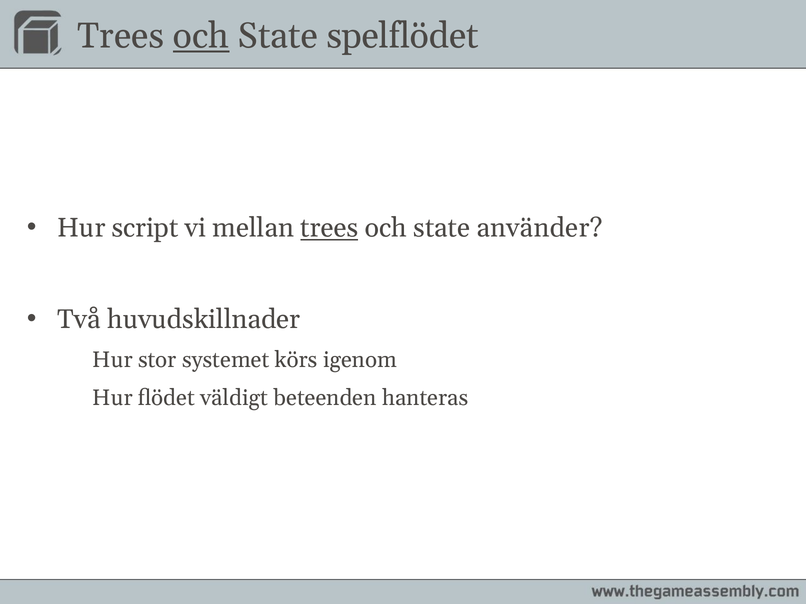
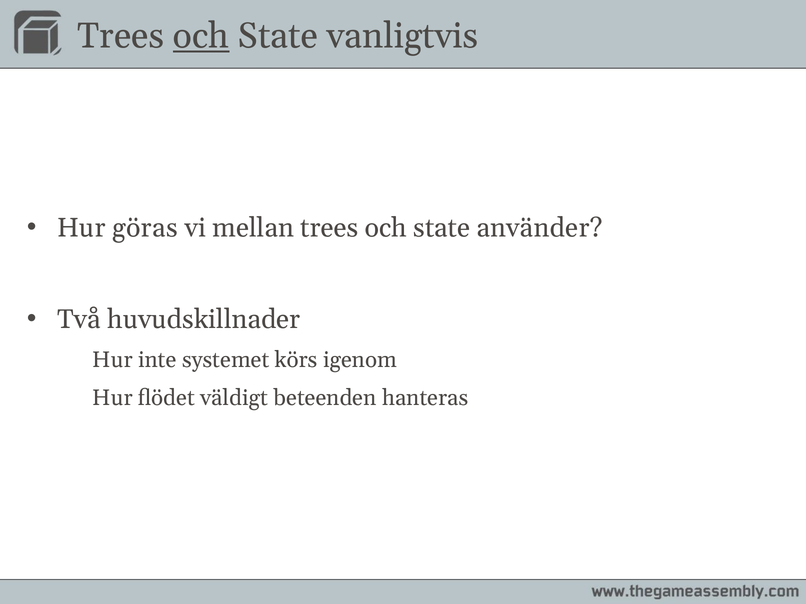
spelflödet: spelflödet -> vanligtvis (402, 36)
script: script -> göras (145, 228)
trees underline: present -> none (329, 228)
stor: stor -> inte (157, 360)
